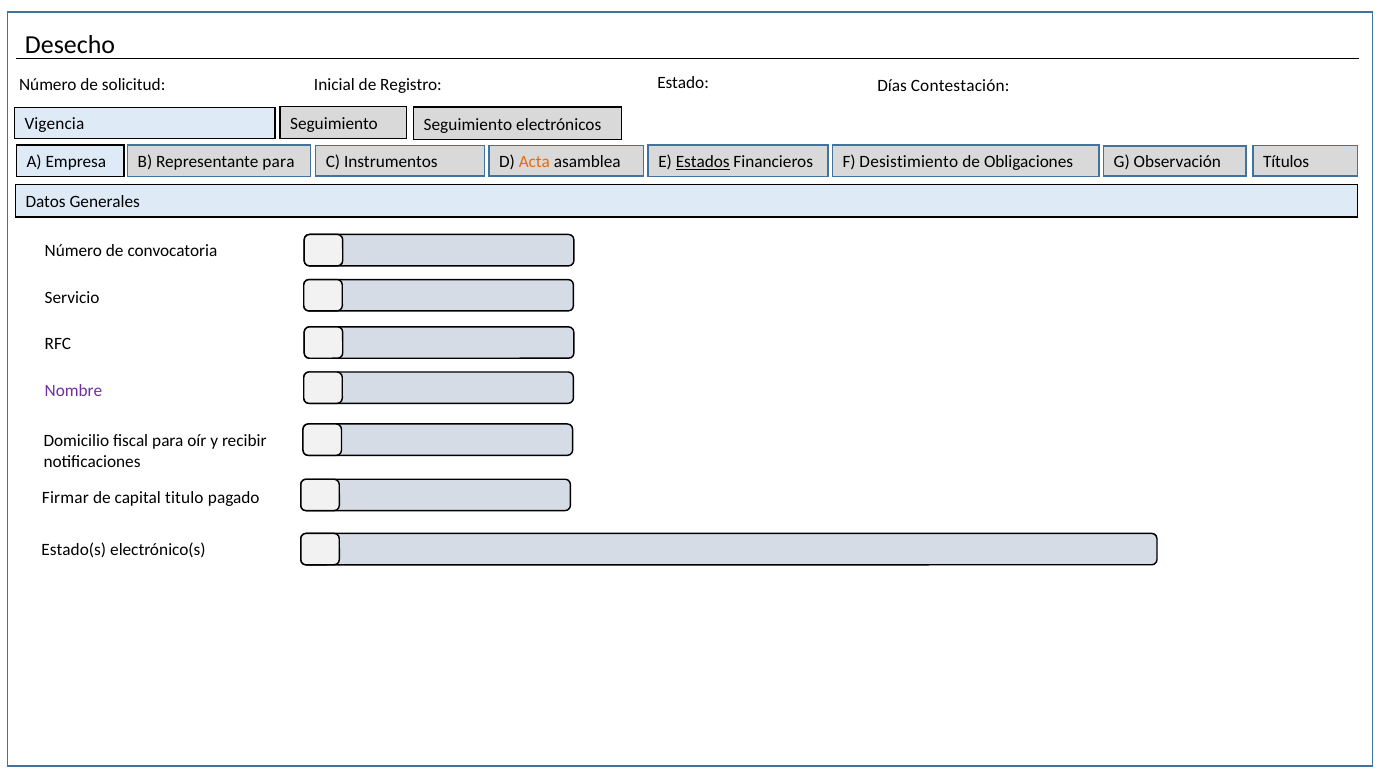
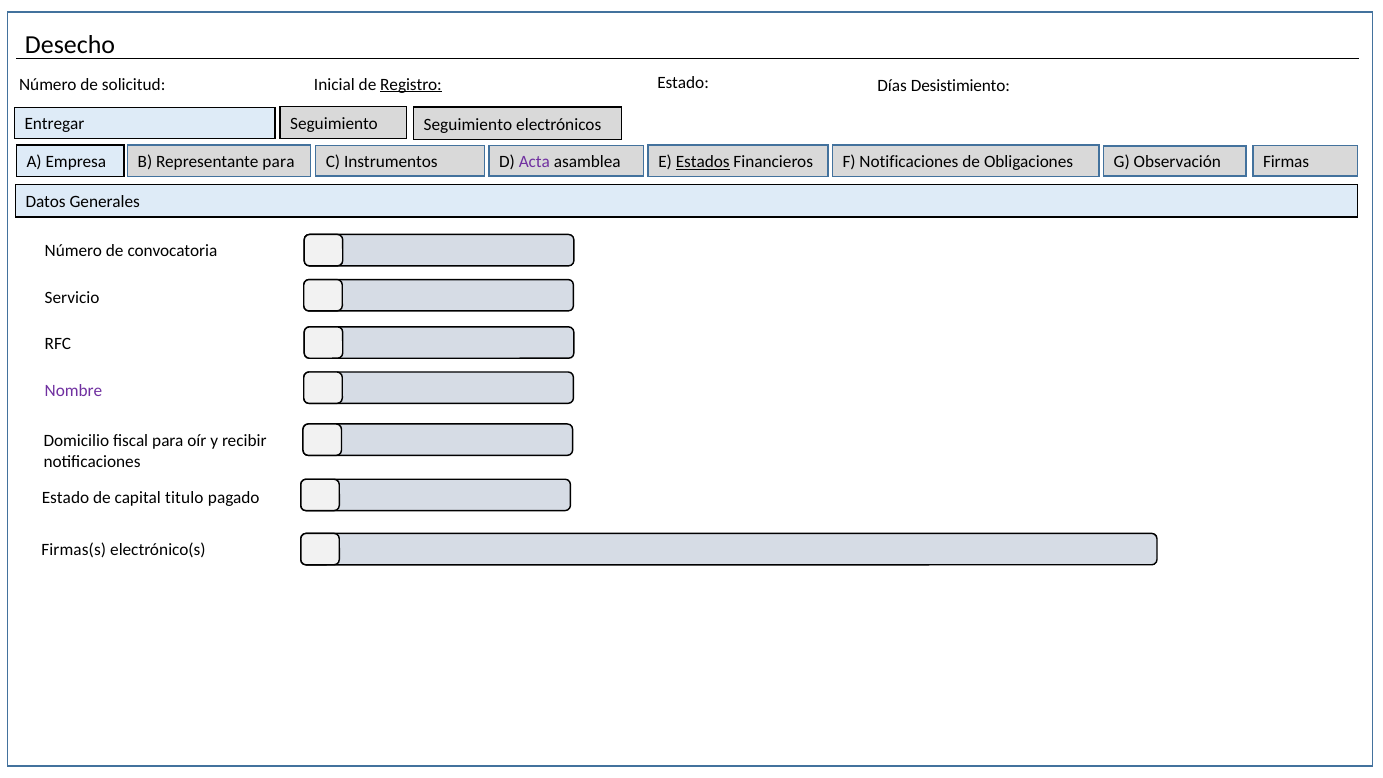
Registro underline: none -> present (411, 84)
Contestación: Contestación -> Desistimiento (960, 86)
Vigencia: Vigencia -> Entregar (54, 124)
Acta colour: orange -> purple (534, 162)
F Desistimiento: Desistimiento -> Notificaciones (909, 162)
Títulos: Títulos -> Firmas (1286, 162)
Firmar: Firmar -> Estado (65, 498)
Estado(s: Estado(s -> Firmas(s (74, 550)
